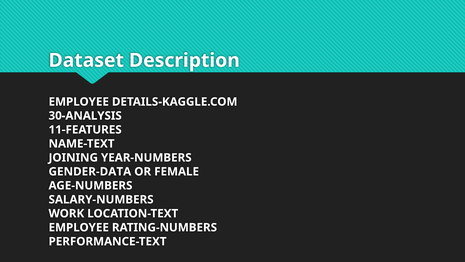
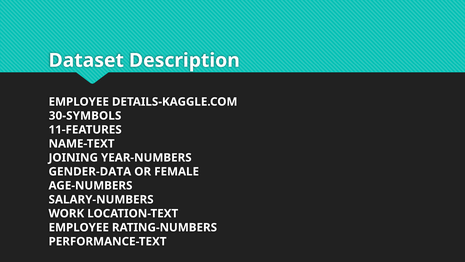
30-ANALYSIS: 30-ANALYSIS -> 30-SYMBOLS (85, 116)
